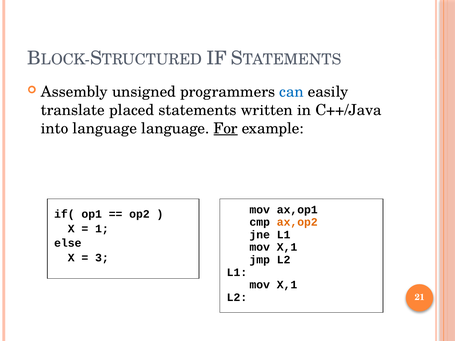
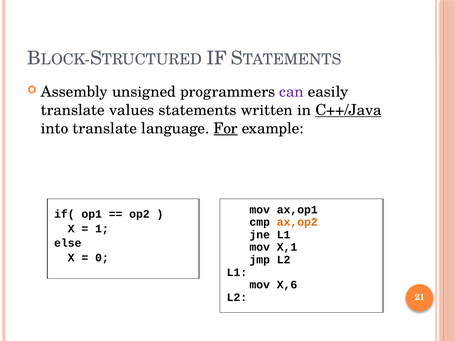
can colour: blue -> purple (292, 92)
placed: placed -> values (132, 110)
C++/Java underline: none -> present (348, 110)
into language: language -> translate (105, 128)
3: 3 -> 0 (102, 258)
X,1: X,1 -> X,6 (287, 285)
